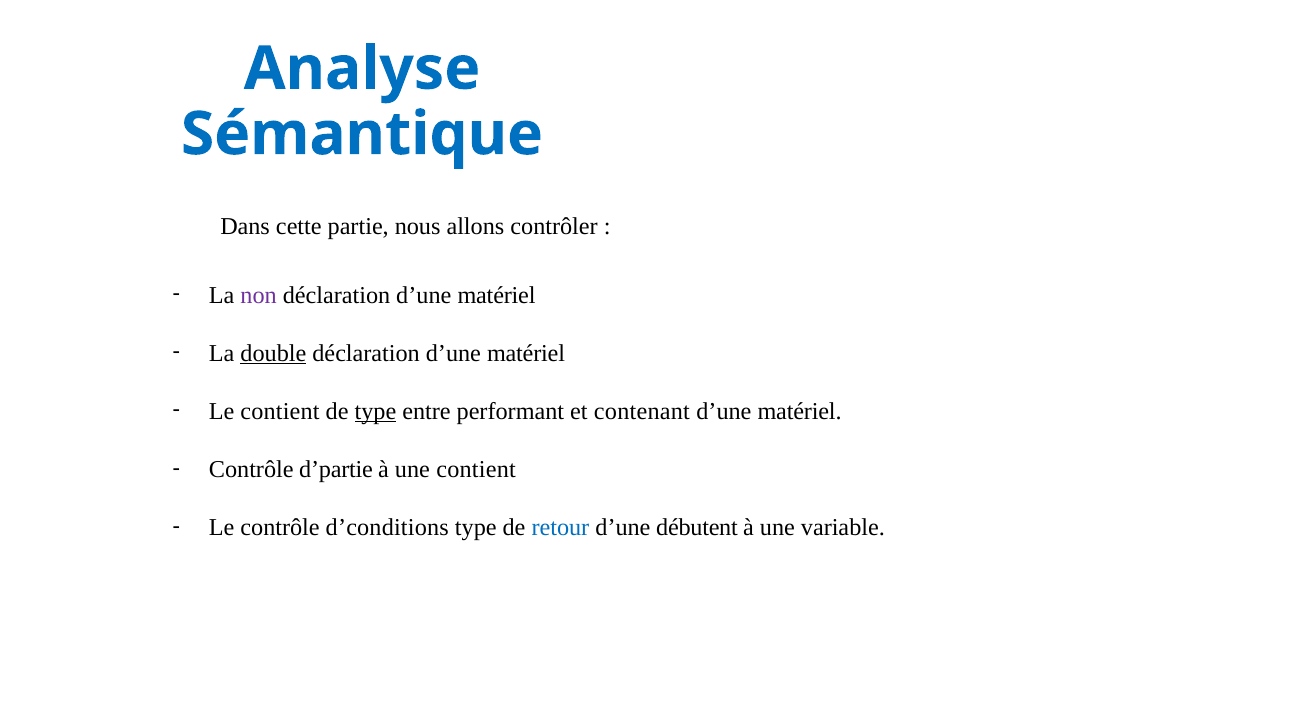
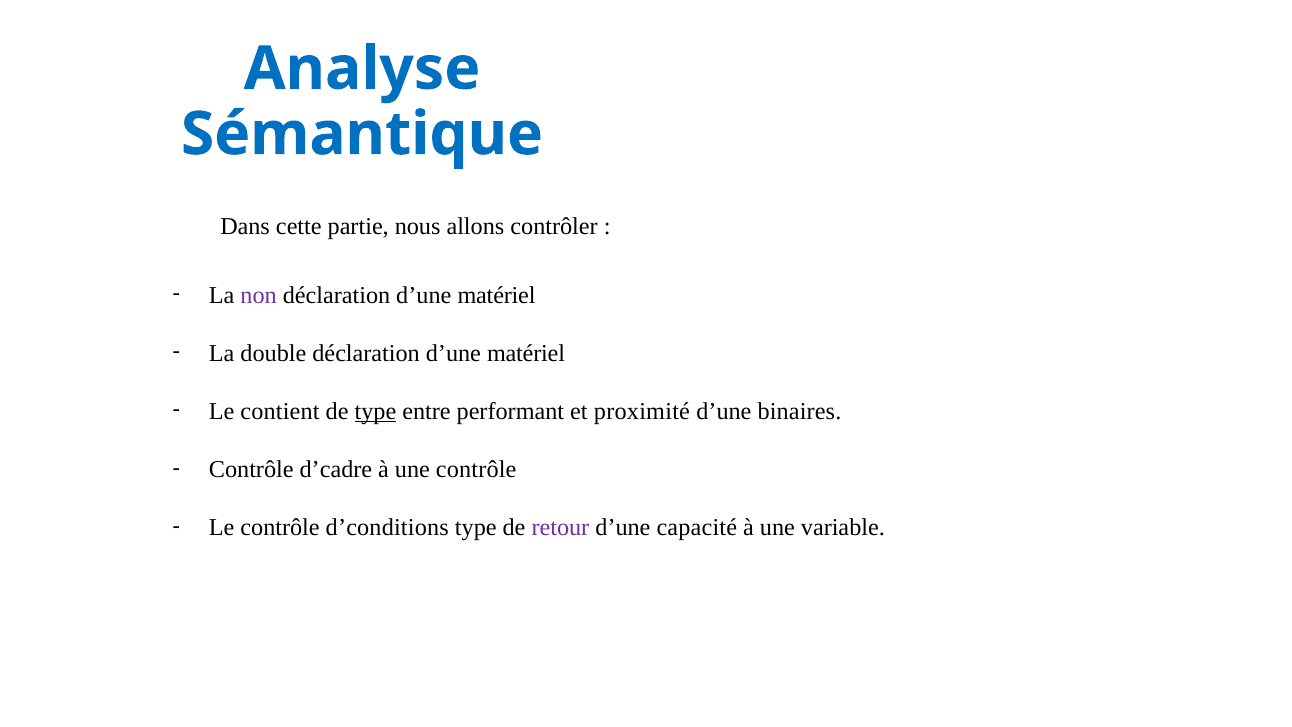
double underline: present -> none (273, 353)
contenant: contenant -> proximité (642, 411)
matériel: matériel -> binaires (799, 411)
d’partie: d’partie -> d’cadre (336, 469)
une contient: contient -> contrôle (476, 469)
retour colour: blue -> purple (560, 527)
débutent: débutent -> capacité (697, 527)
